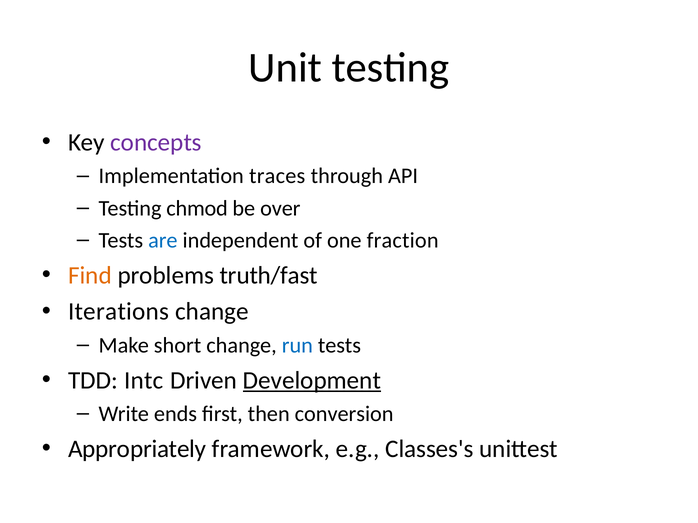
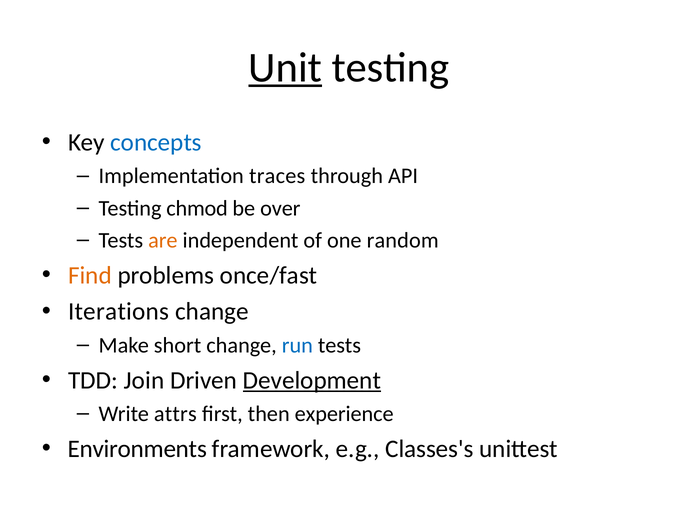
Unit underline: none -> present (285, 68)
concepts colour: purple -> blue (156, 143)
are colour: blue -> orange (163, 241)
fraction: fraction -> random (403, 241)
truth/fast: truth/fast -> once/fast (269, 276)
Intc: Intc -> Join (144, 381)
ends: ends -> attrs (175, 414)
conversion: conversion -> experience (344, 414)
Appropriately: Appropriately -> Environments (137, 449)
